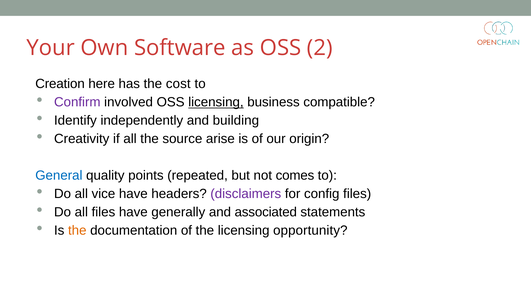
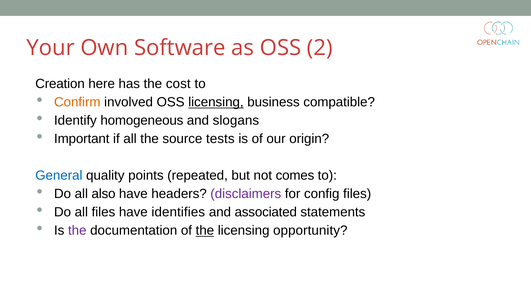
Confirm colour: purple -> orange (77, 102)
independently: independently -> homogeneous (142, 120)
building: building -> slogans (236, 120)
Creativity: Creativity -> Important (82, 139)
arise: arise -> tests (220, 139)
vice: vice -> also (103, 194)
generally: generally -> identifies (178, 212)
the colour: orange -> purple (77, 230)
the underline: none -> present (205, 230)
